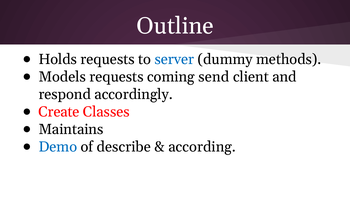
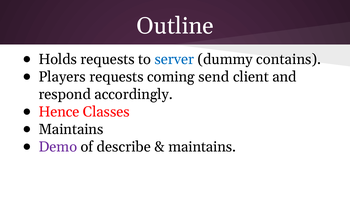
methods: methods -> contains (289, 59)
Models: Models -> Players (62, 77)
Create: Create -> Hence (59, 112)
Demo colour: blue -> purple (58, 147)
according: according -> maintains (202, 147)
